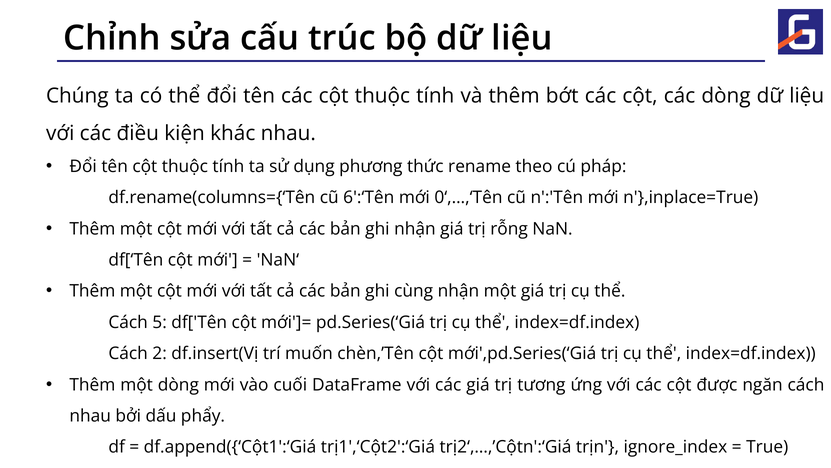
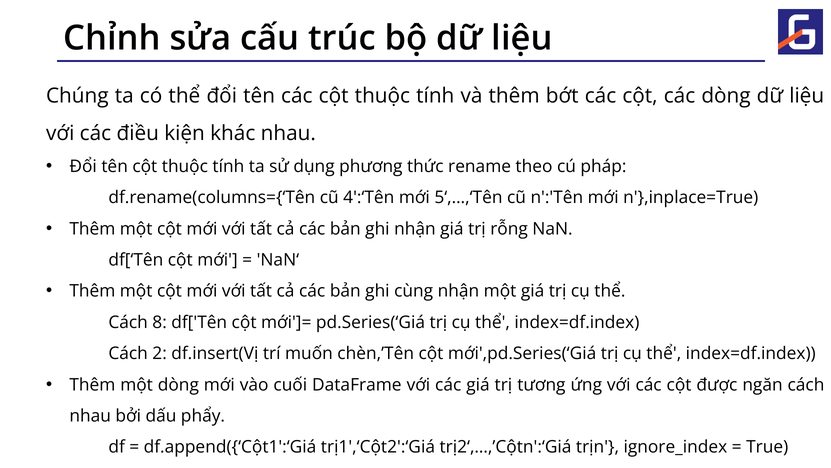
6':‘Tên: 6':‘Tên -> 4':‘Tên (369, 197)
0‘,…,‘Tên: 0‘,…,‘Tên -> 5‘,…,‘Tên (468, 197)
5: 5 -> 8 (160, 322)
